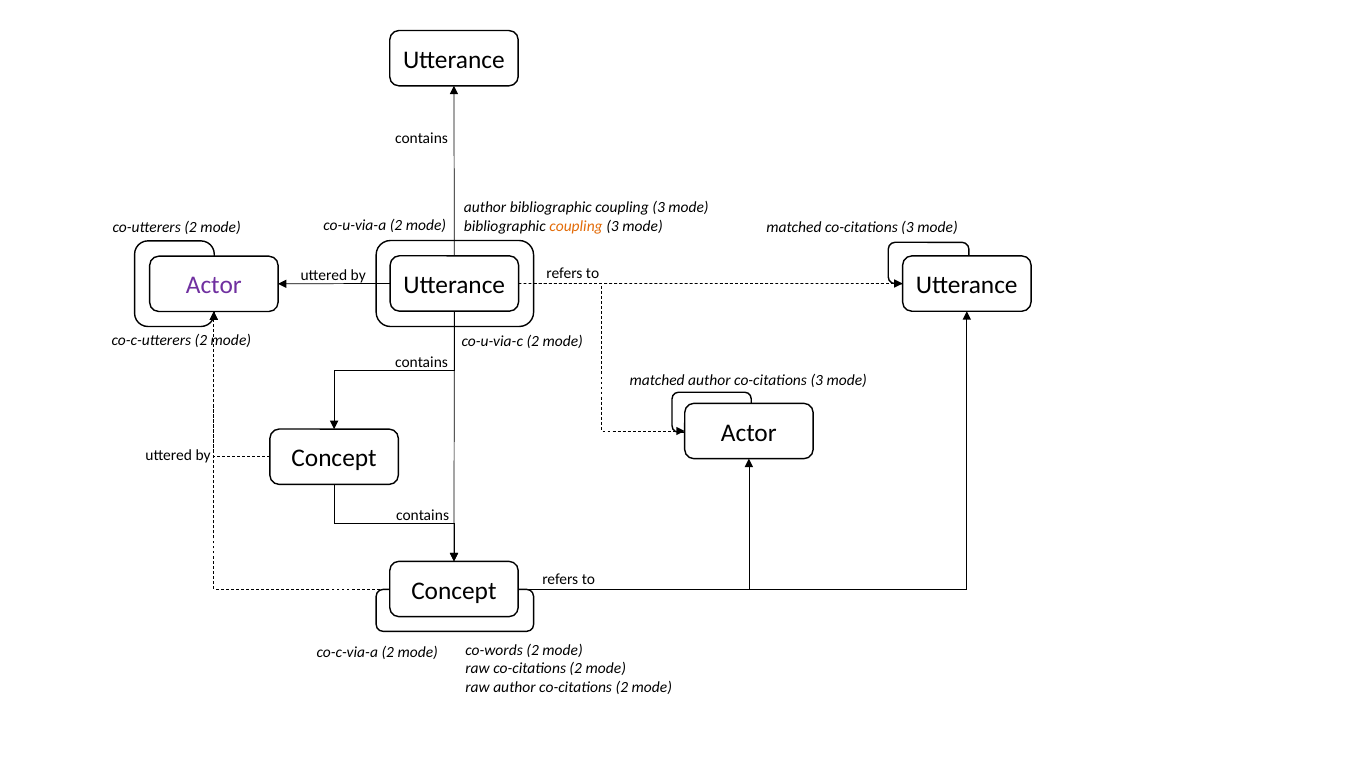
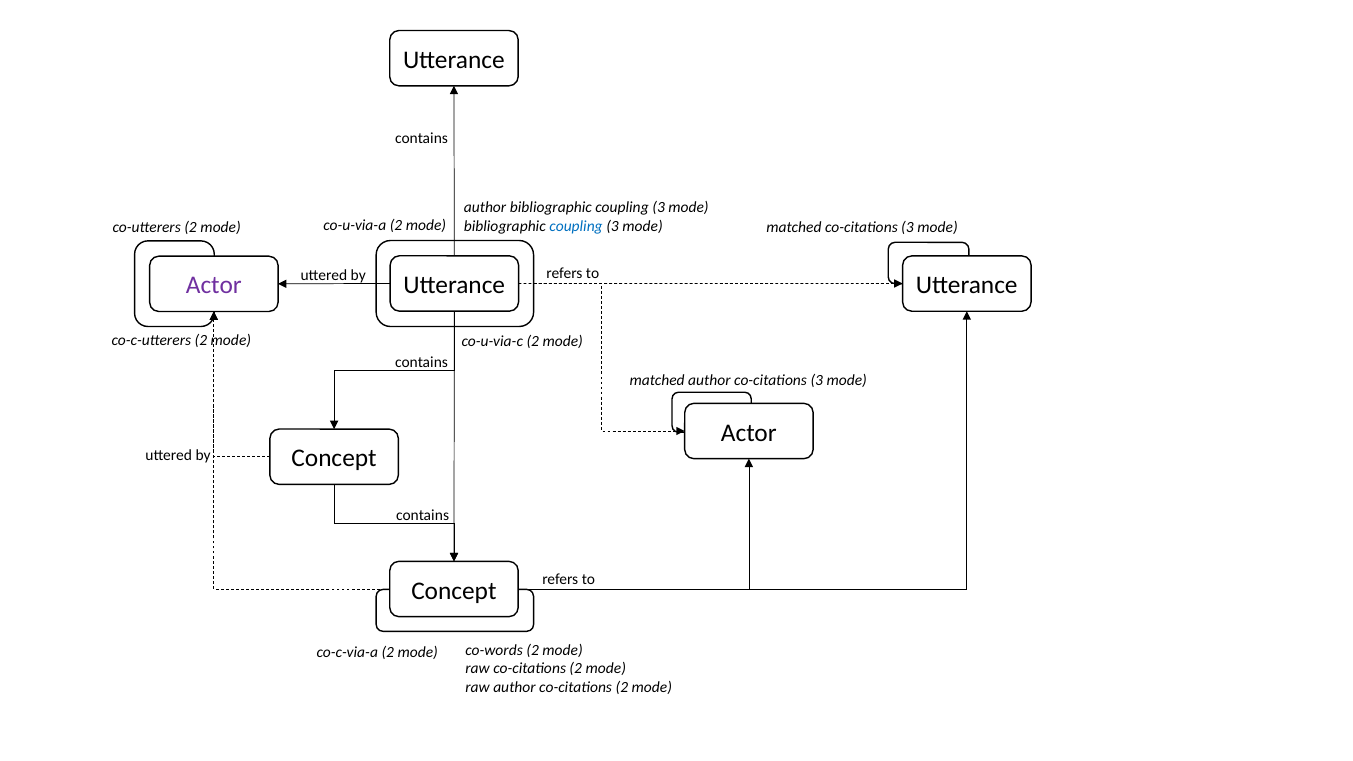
coupling colour: orange -> blue (576, 226)
